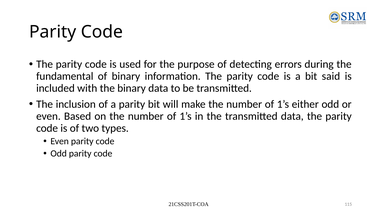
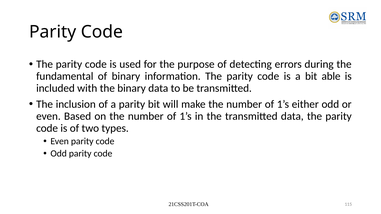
said: said -> able (331, 76)
